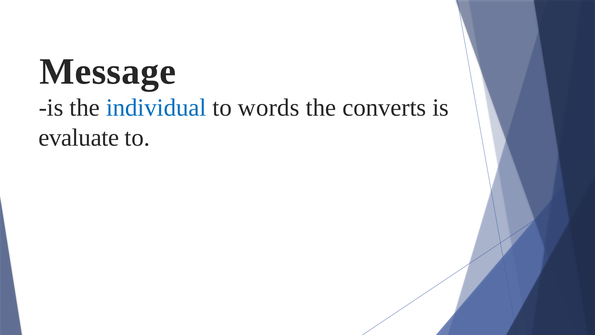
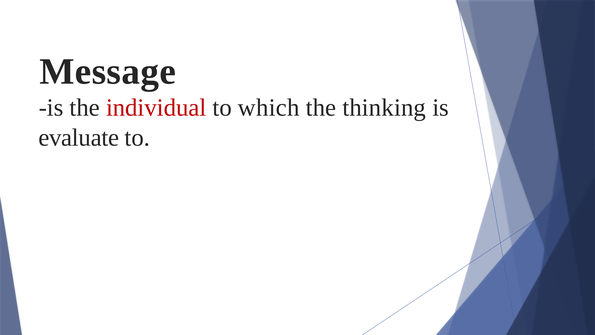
individual colour: blue -> red (156, 108)
words: words -> which (269, 108)
converts: converts -> thinking (384, 108)
